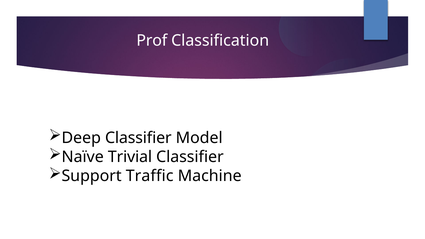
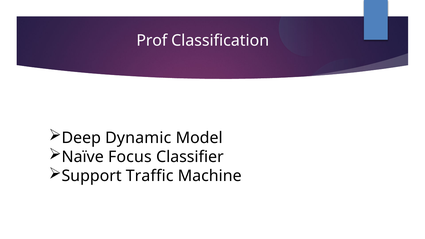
Deep Classifier: Classifier -> Dynamic (138, 138)
Trivial: Trivial -> Focus (130, 157)
